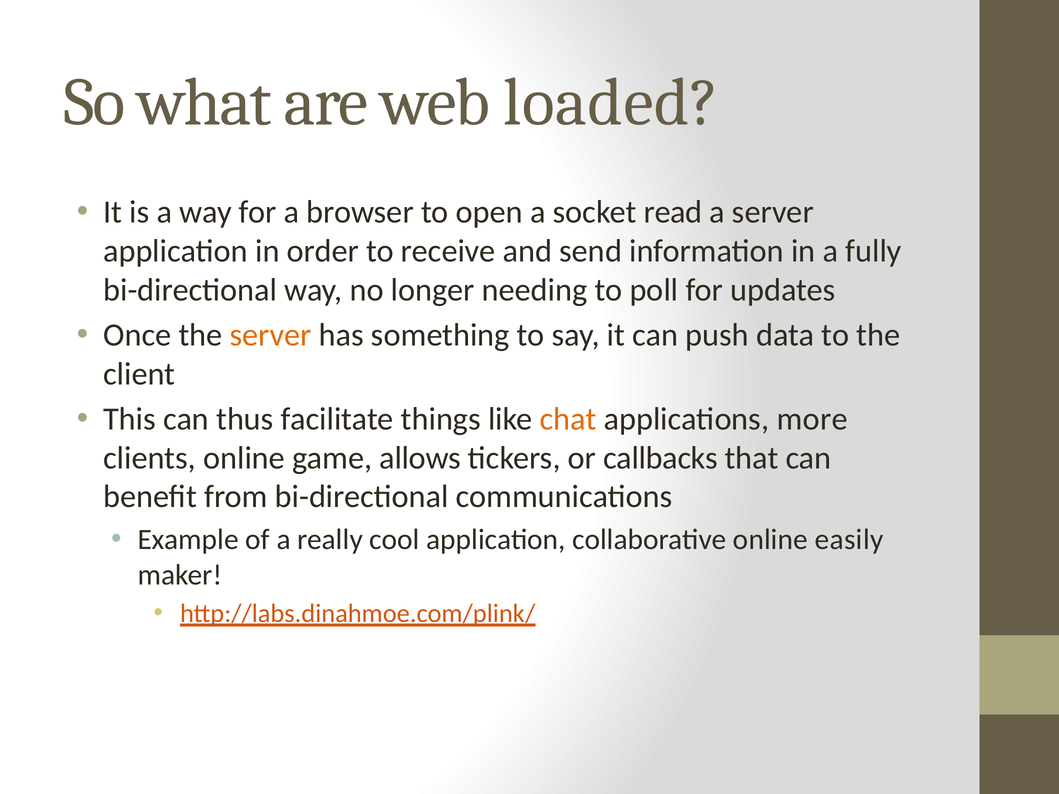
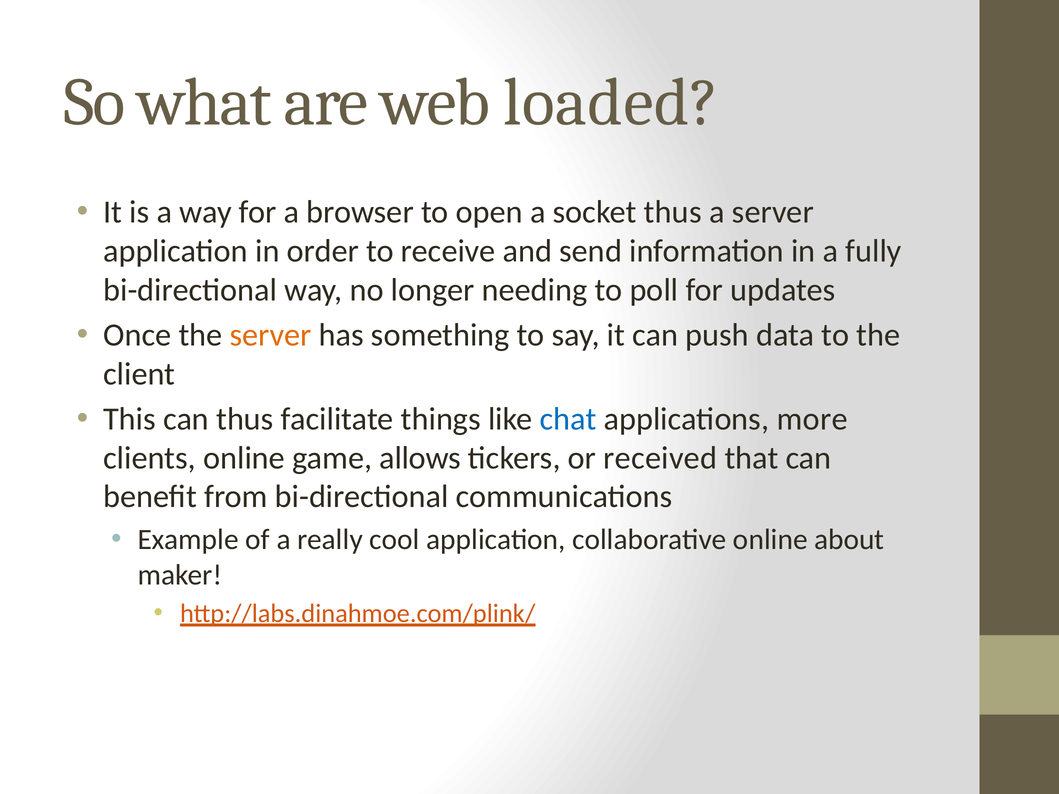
socket read: read -> thus (673, 212)
chat colour: orange -> blue (568, 419)
callbacks: callbacks -> received (660, 458)
easily: easily -> about (849, 540)
